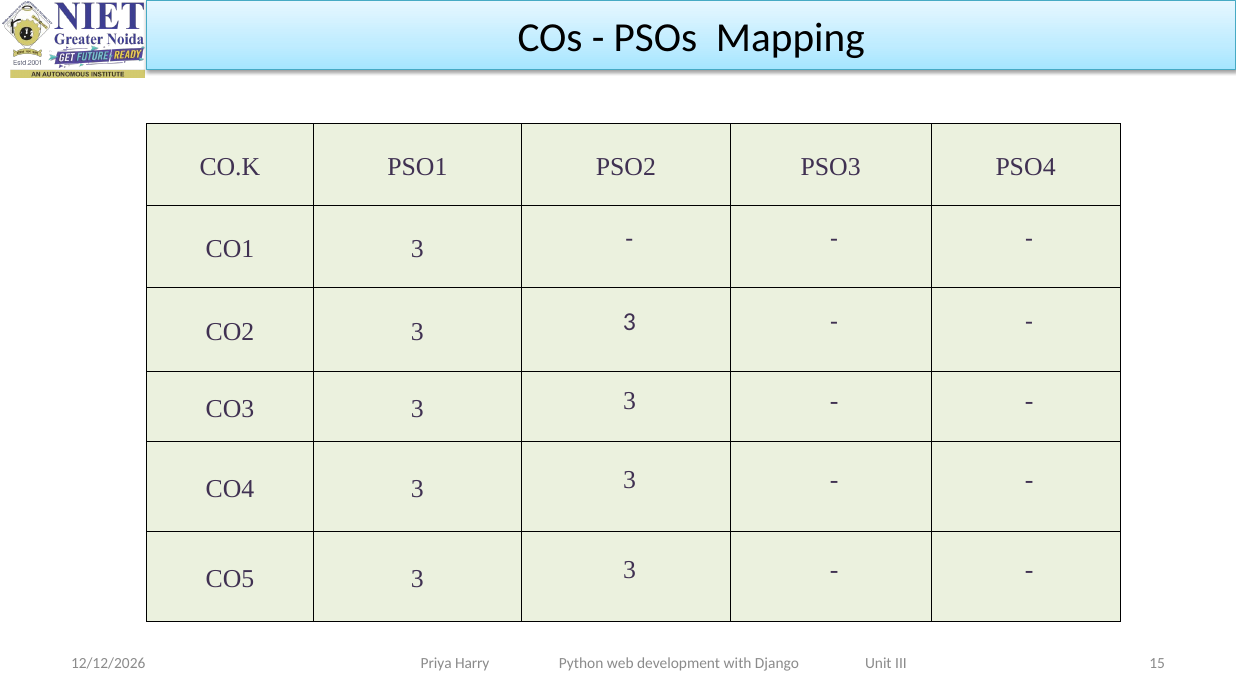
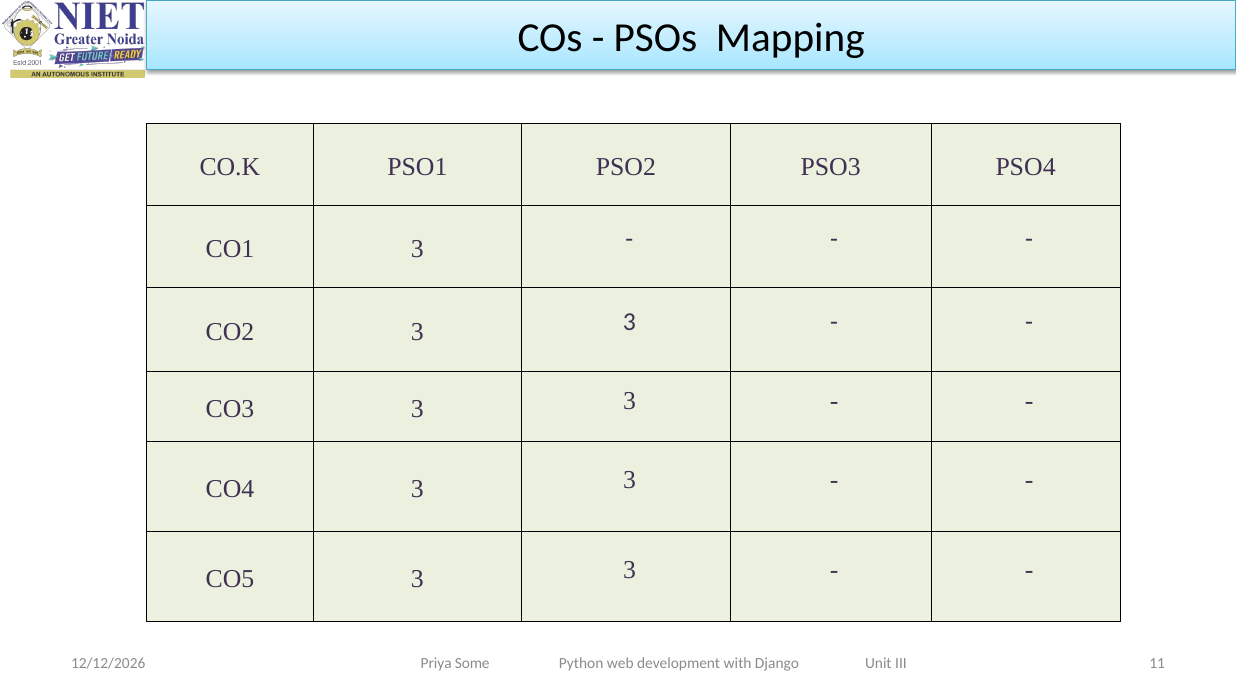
15: 15 -> 11 (1157, 664)
Harry: Harry -> Some (472, 664)
